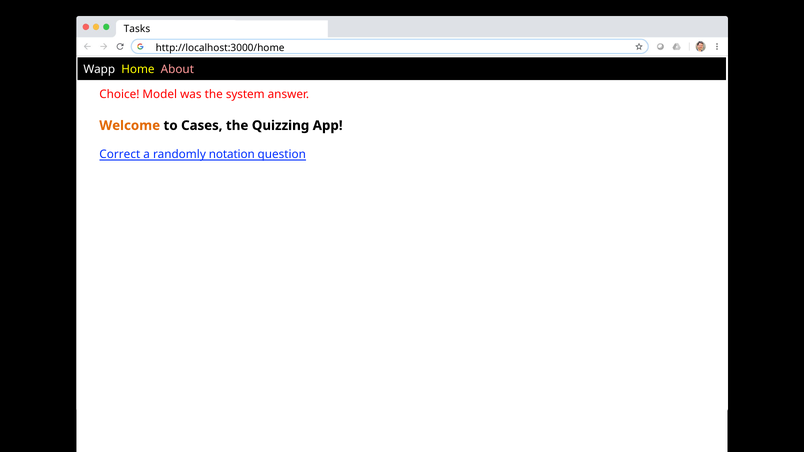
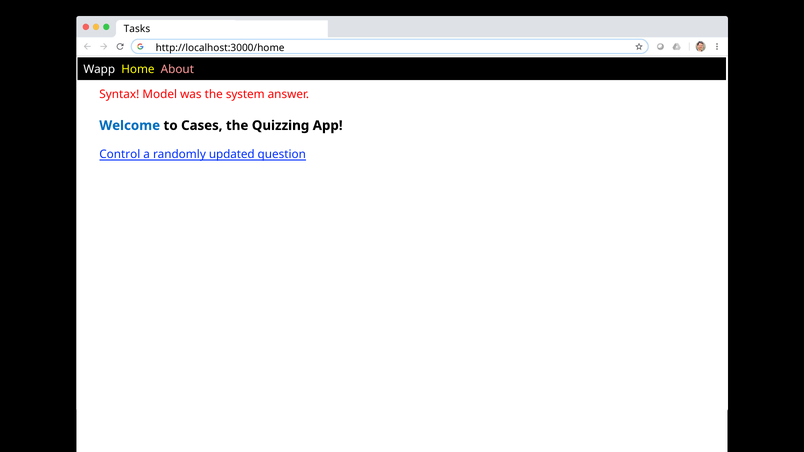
Choice: Choice -> Syntax (119, 94)
Welcome colour: orange -> blue (130, 126)
Correct: Correct -> Control (120, 155)
notation: notation -> updated (232, 155)
